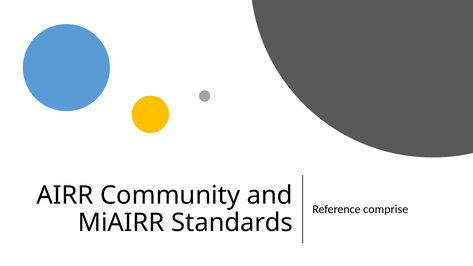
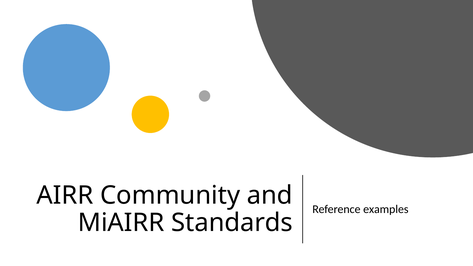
comprise: comprise -> examples (386, 209)
